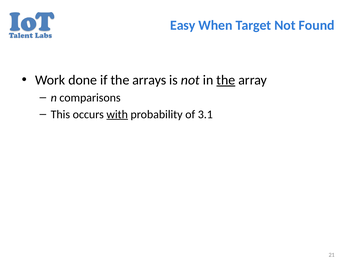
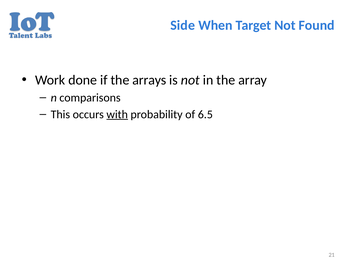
Easy: Easy -> Side (183, 25)
the underline: present -> none (226, 80)
3.1: 3.1 -> 6.5 (205, 114)
